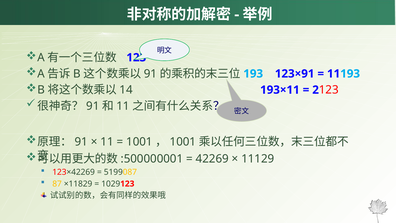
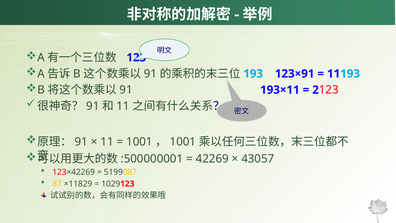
14: 14 -> 91 (126, 90)
11129: 11129 -> 43057 (258, 159)
